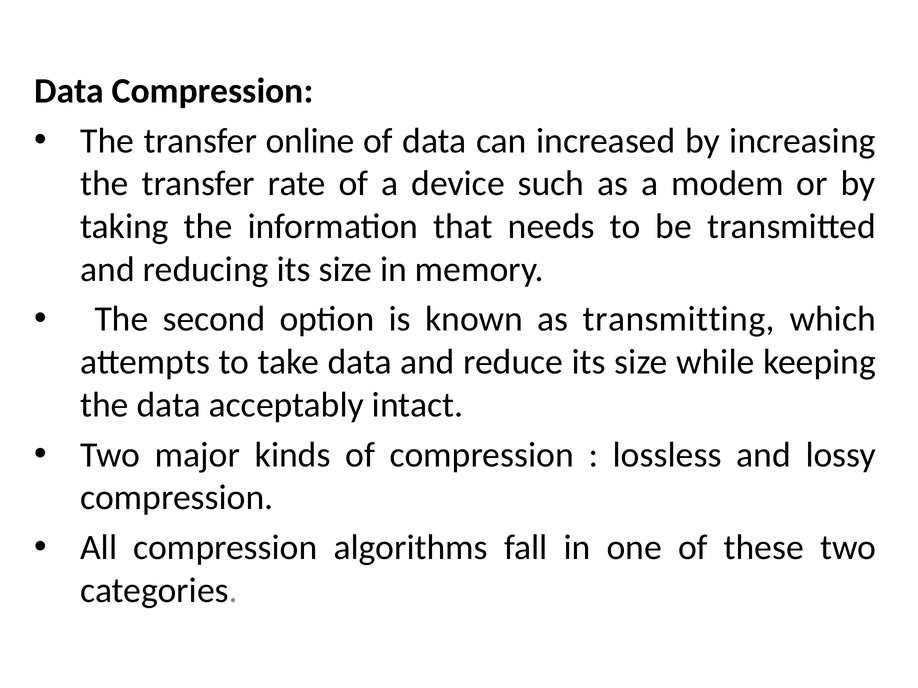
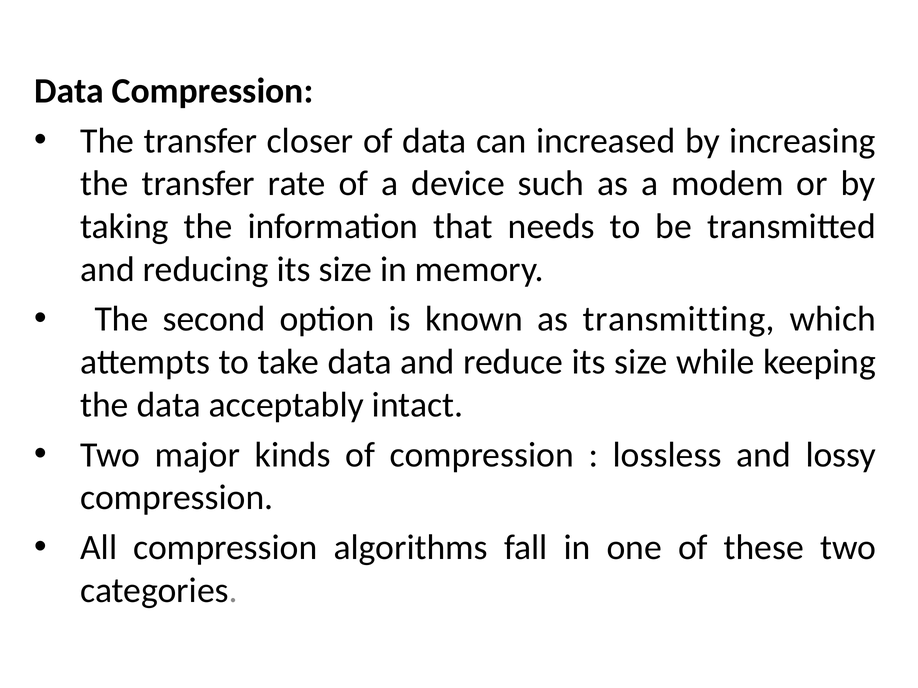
online: online -> closer (310, 141)
